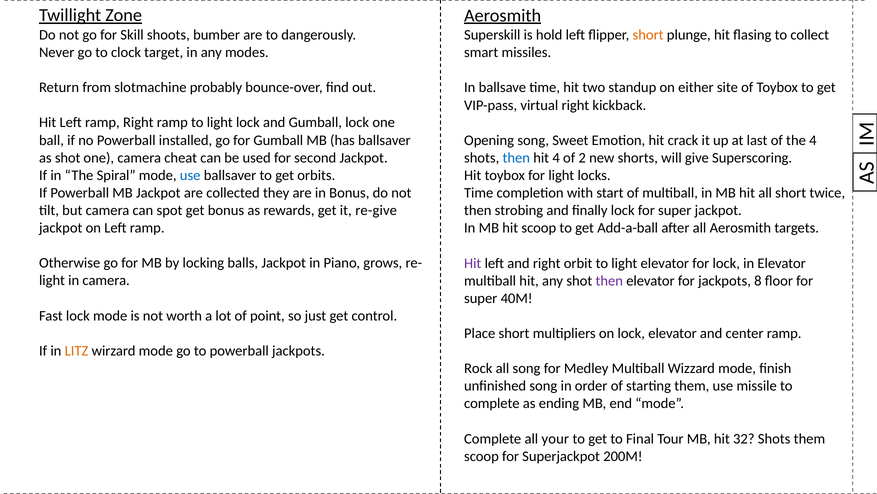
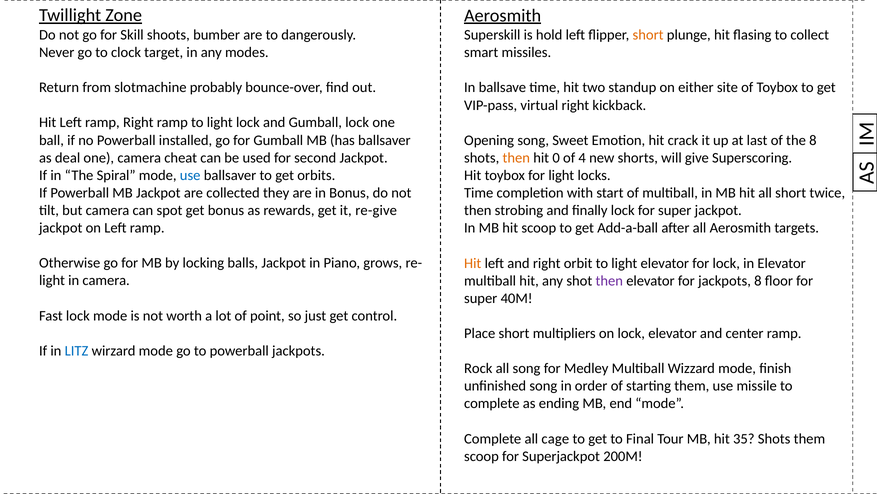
the 4: 4 -> 8 (813, 140)
as shot: shot -> deal (68, 158)
then colour: blue -> orange (516, 158)
hit 4: 4 -> 0 (556, 158)
2: 2 -> 4 (582, 158)
Hit colour: purple -> orange (473, 263)
LITZ colour: orange -> blue (77, 350)
your: your -> cage (555, 438)
32: 32 -> 35 (744, 438)
